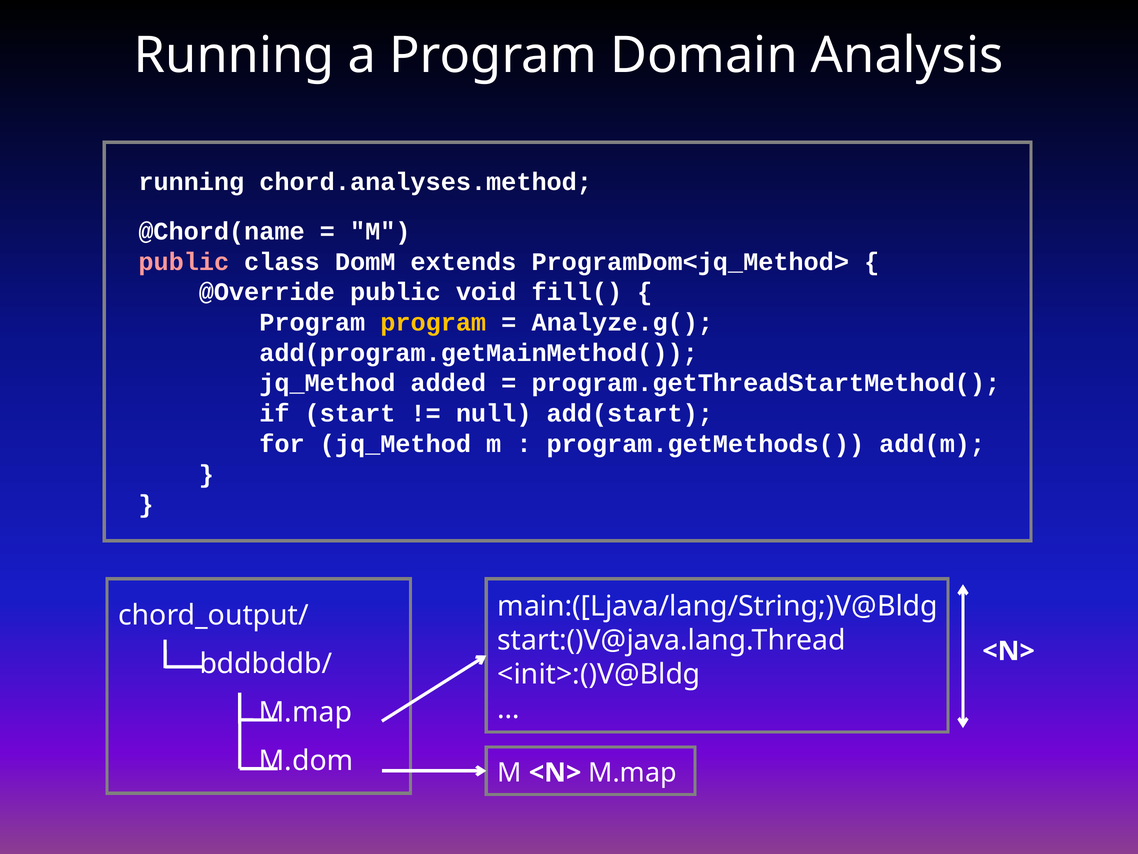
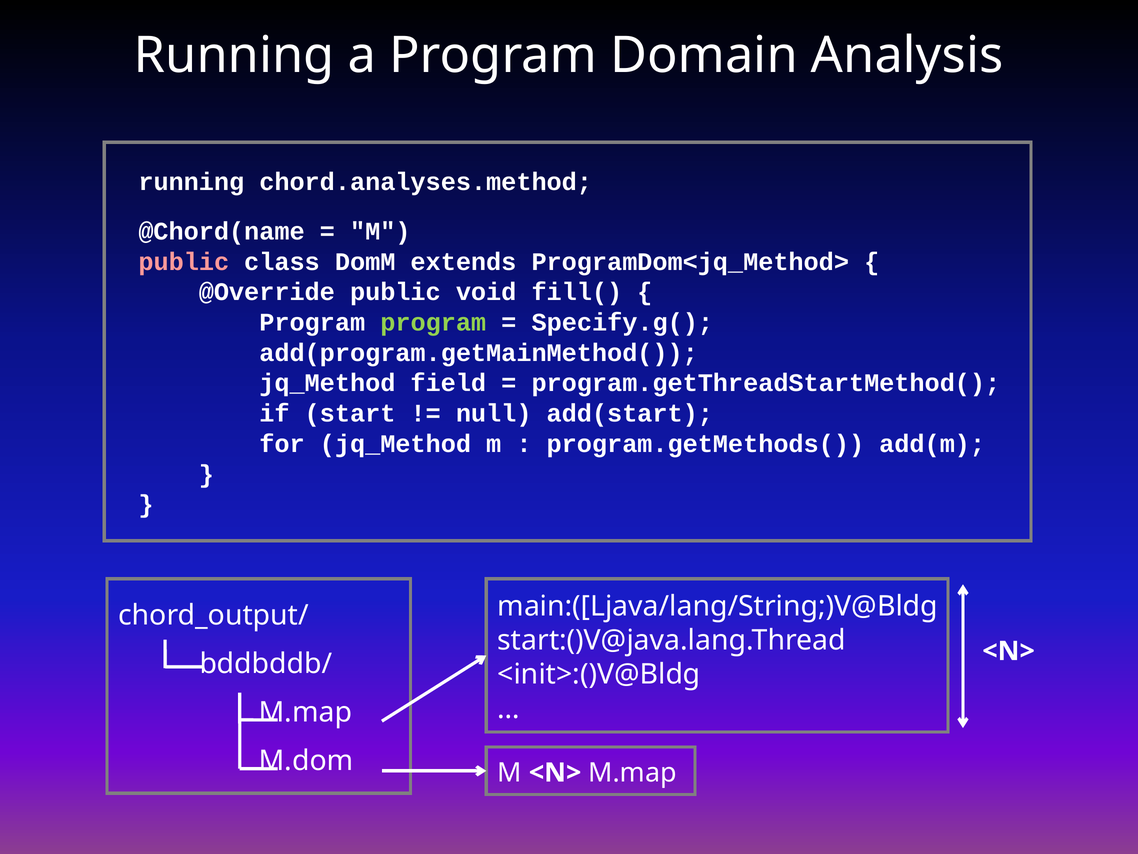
program colour: yellow -> light green (433, 322)
Analyze.g(: Analyze.g( -> Specify.g( (622, 322)
added: added -> field (448, 383)
